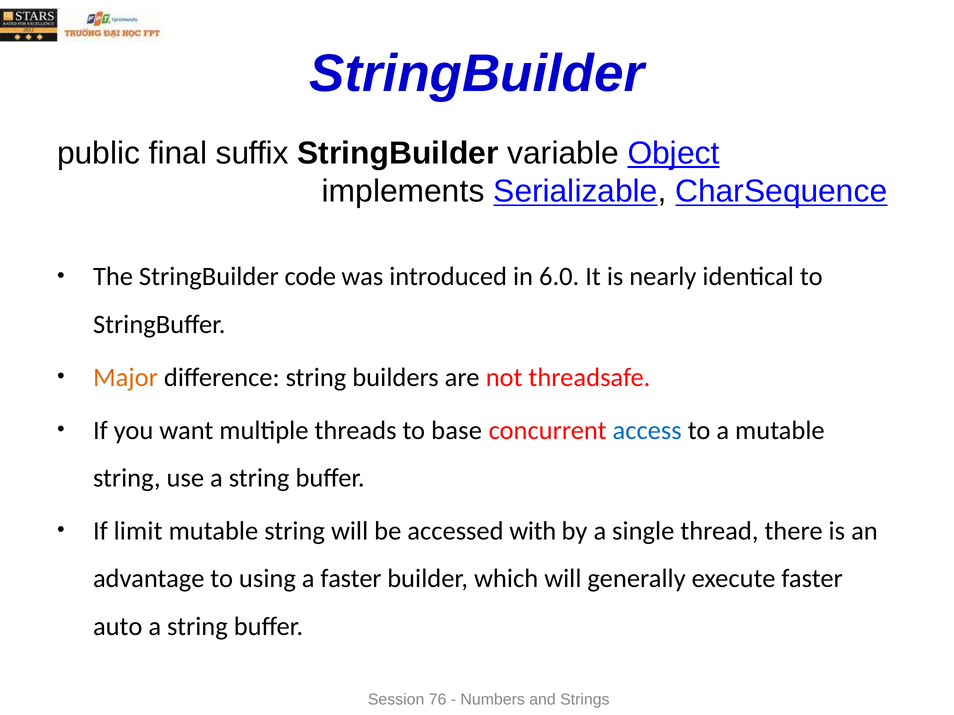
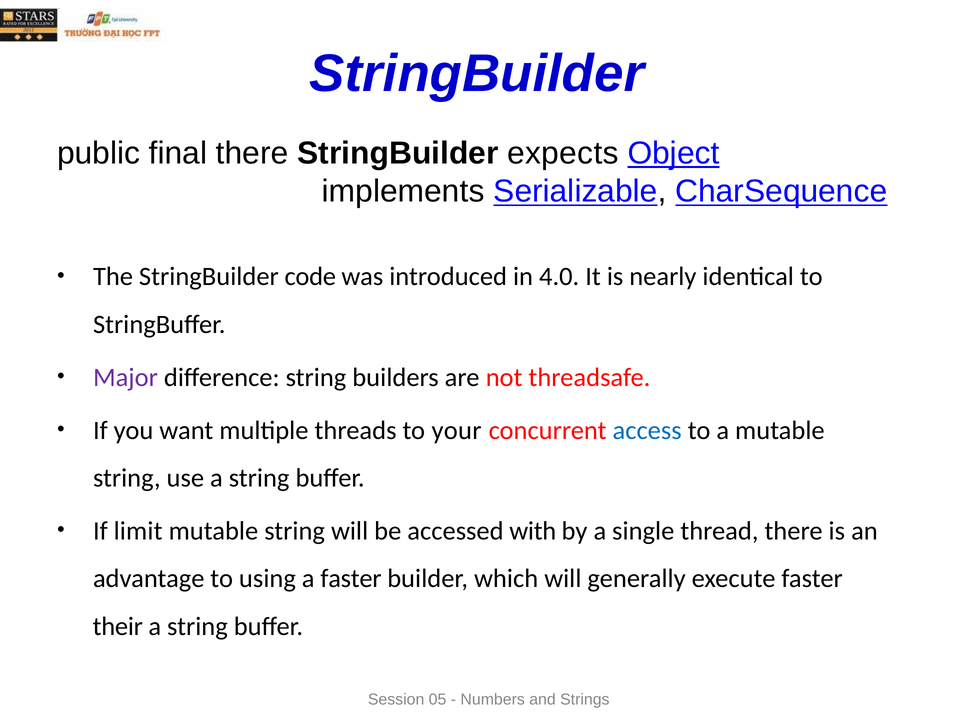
final suffix: suffix -> there (252, 153)
variable: variable -> expects (563, 153)
6.0: 6.0 -> 4.0 (559, 277)
Major colour: orange -> purple (125, 378)
base: base -> your (457, 431)
auto: auto -> their (118, 627)
76: 76 -> 05 (438, 700)
